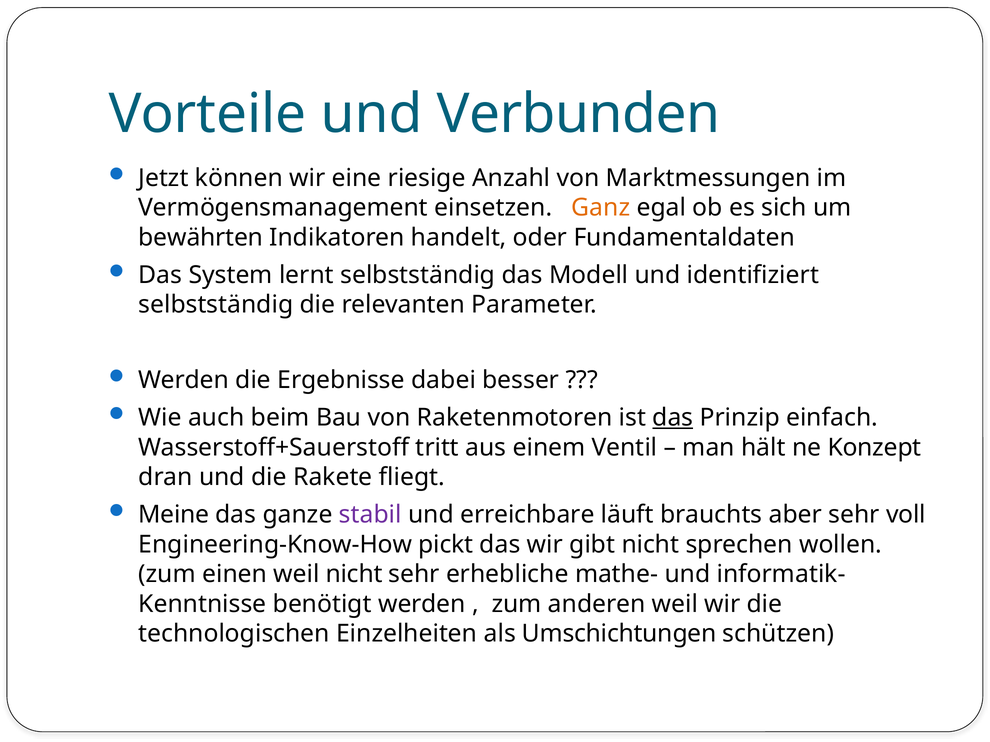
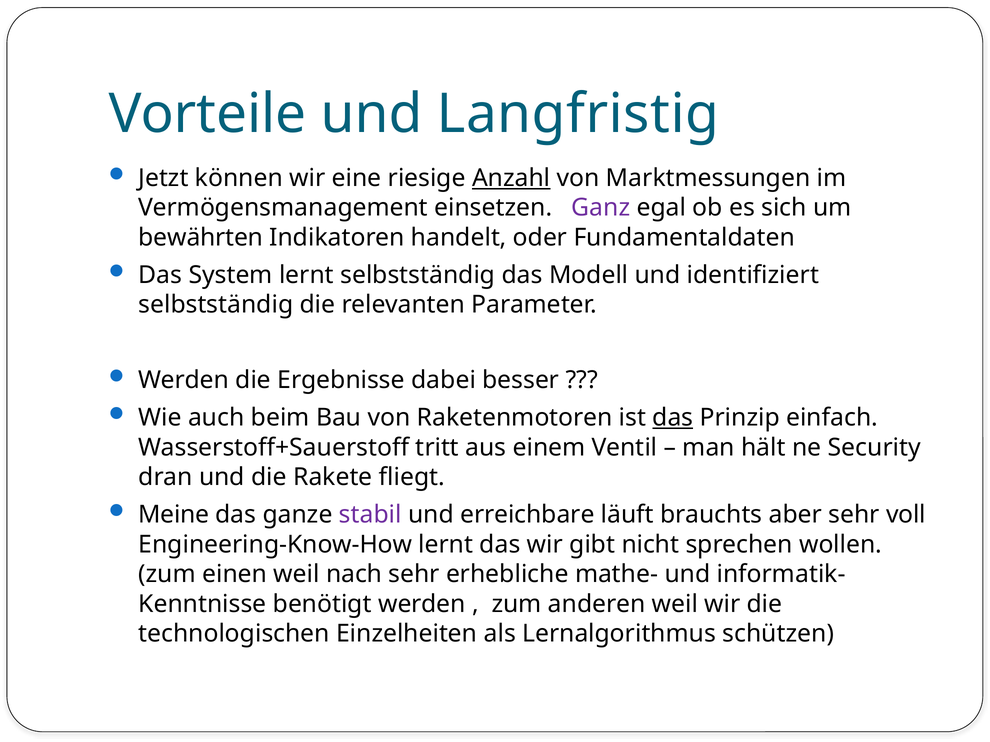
Verbunden: Verbunden -> Langfristig (578, 114)
Anzahl underline: none -> present (511, 178)
Ganz colour: orange -> purple (601, 208)
Konzept: Konzept -> Security (874, 448)
Engineering-Know-How pickt: pickt -> lernt (446, 545)
weil nicht: nicht -> nach (354, 575)
Umschichtungen: Umschichtungen -> Lernalgorithmus (619, 634)
